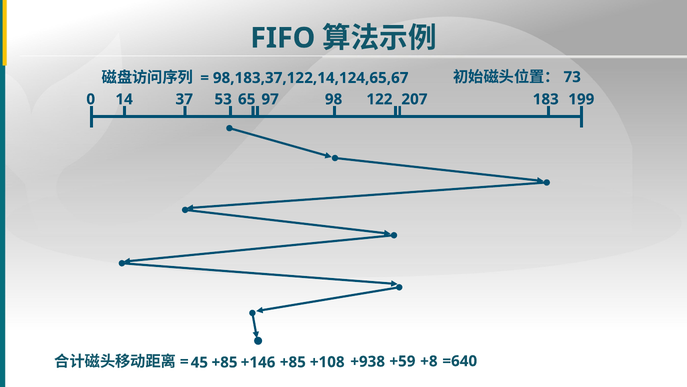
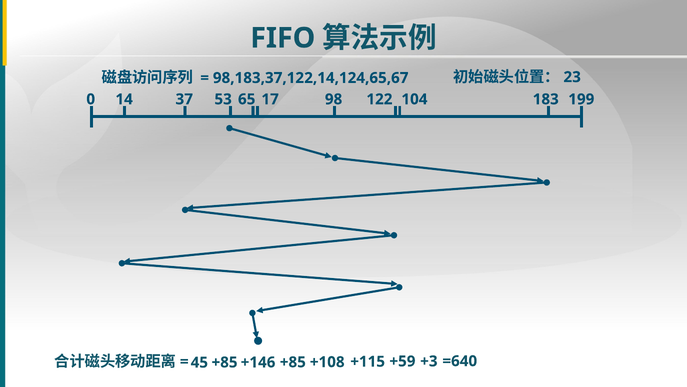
73: 73 -> 23 (572, 77)
97: 97 -> 17 (270, 99)
207: 207 -> 104 (414, 99)
+938: +938 -> +115 (368, 361)
+8: +8 -> +3 (429, 361)
